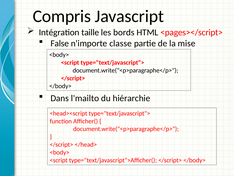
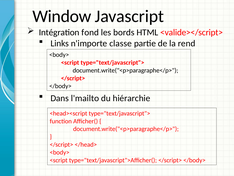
Compris: Compris -> Window (62, 16)
taille: taille -> fond (90, 32)
<pages></script>: <pages></script> -> <valide></script> (192, 32)
False: False -> Links (60, 43)
mise: mise -> rend (187, 43)
